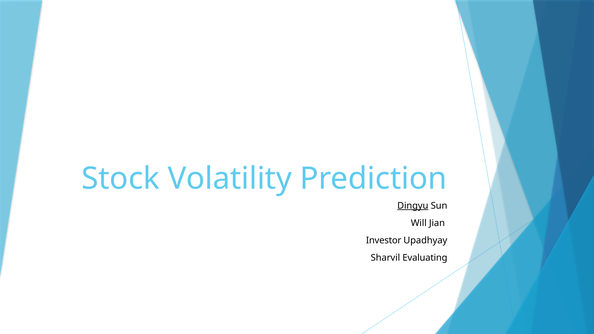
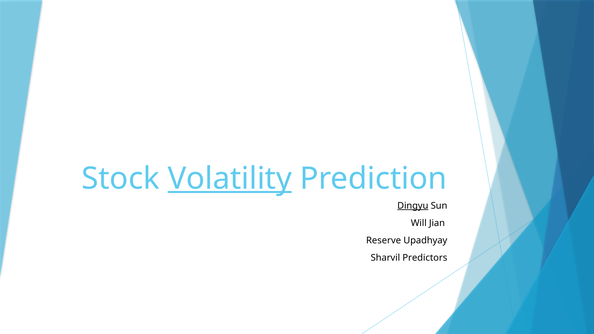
Volatility underline: none -> present (230, 179)
Investor: Investor -> Reserve (384, 240)
Evaluating: Evaluating -> Predictors (425, 258)
